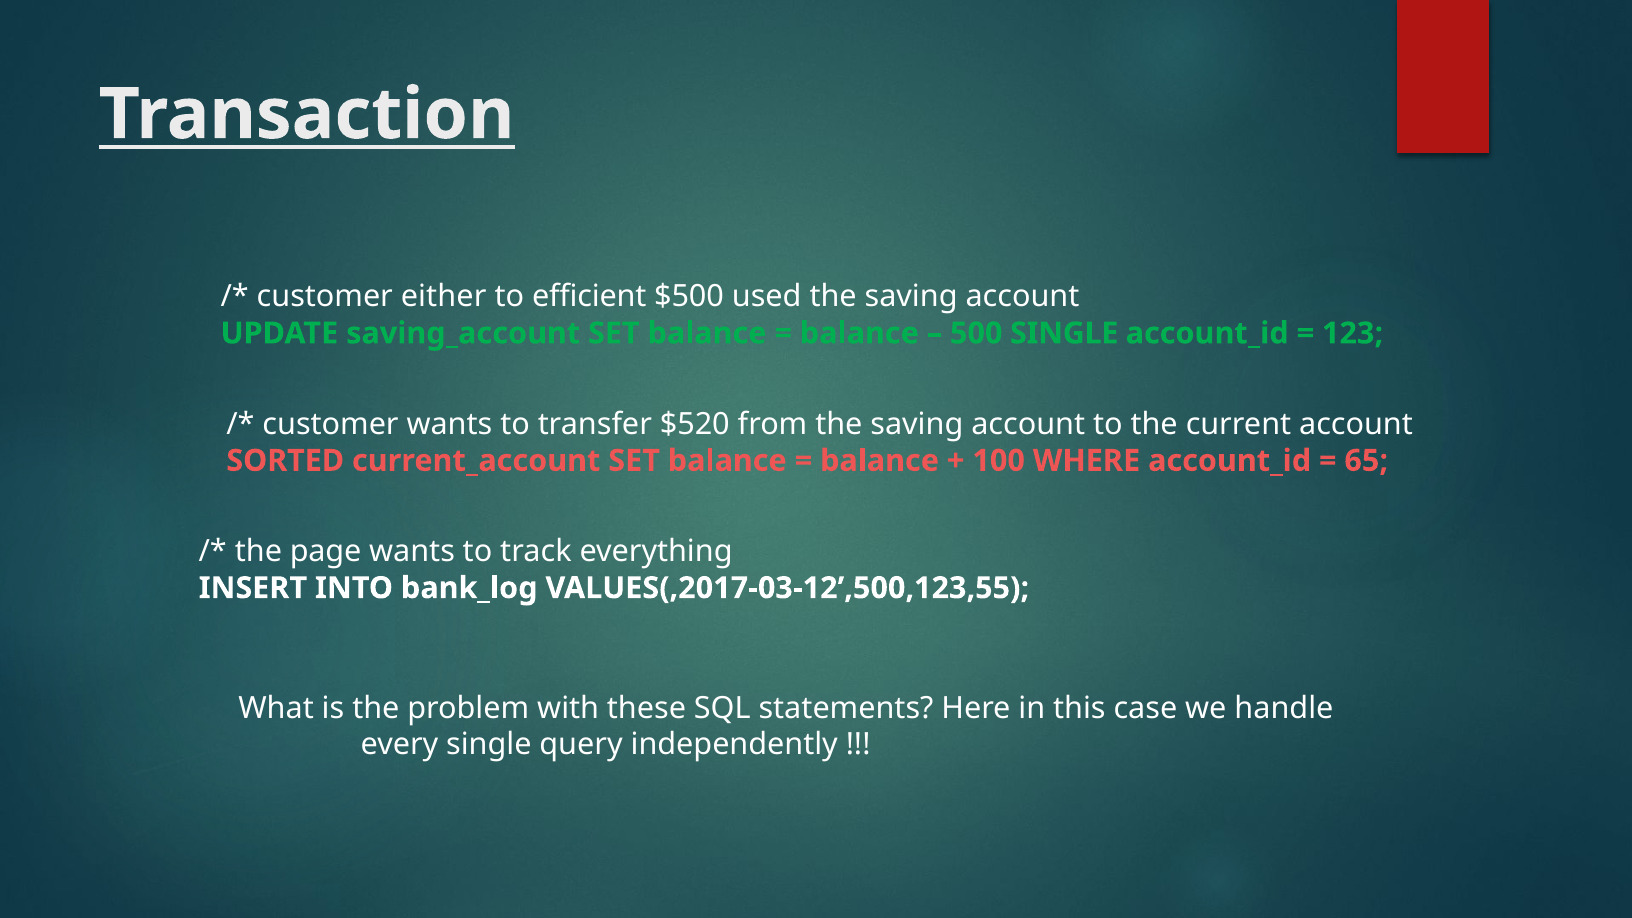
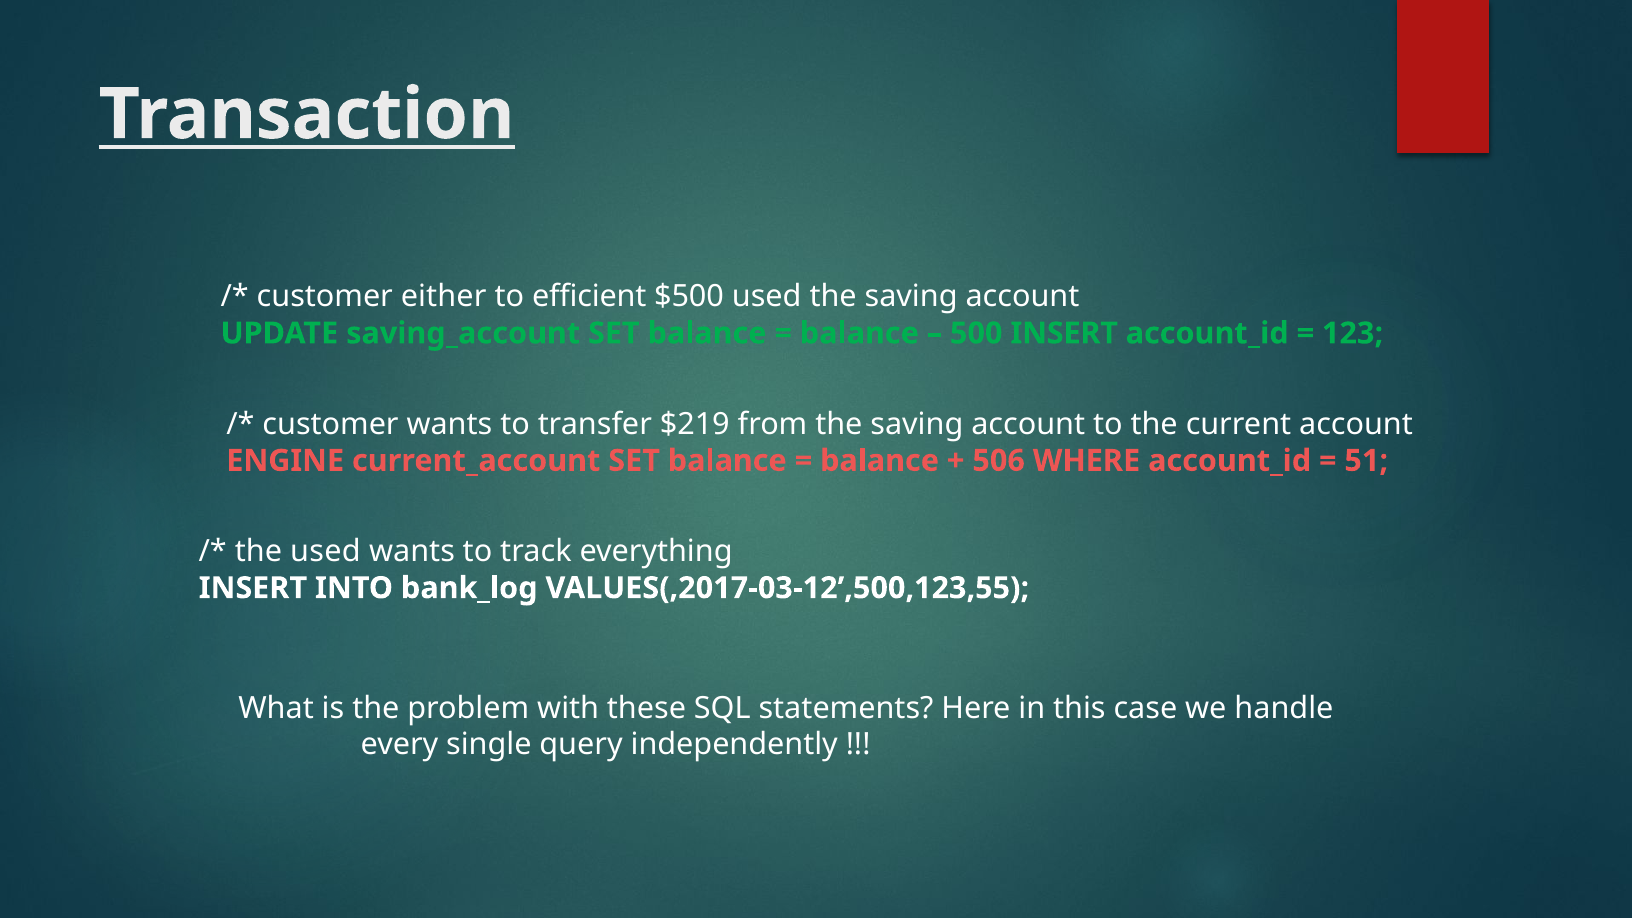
500 SINGLE: SINGLE -> INSERT (1064, 333)
$520: $520 -> $219 (695, 424)
SORTED: SORTED -> ENGINE (285, 461)
100: 100 -> 506 (999, 461)
65: 65 -> 51 (1366, 461)
the page: page -> used (325, 551)
